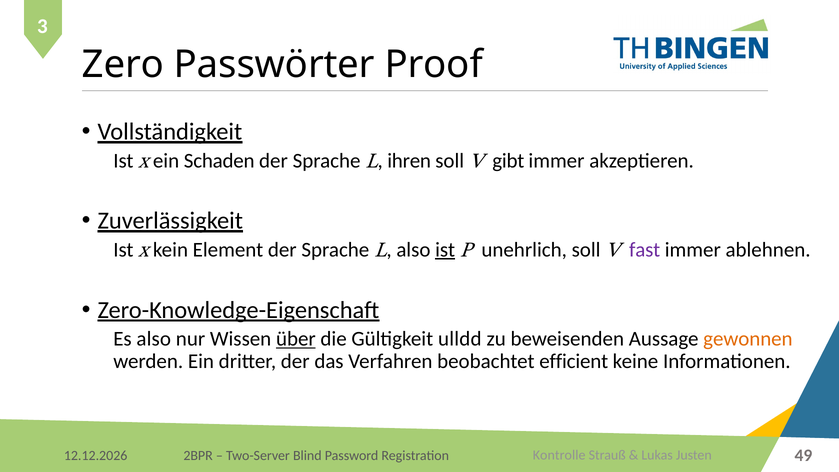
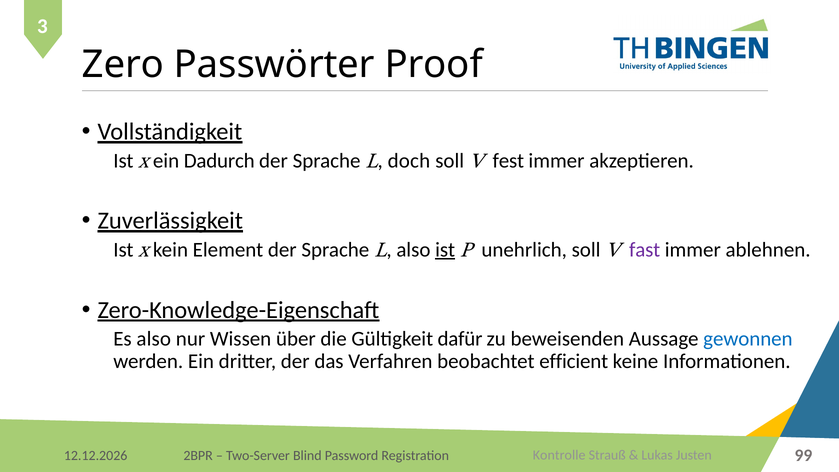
Schaden: Schaden -> Dadurch (219, 161)
ihren: ihren -> doch (409, 161)
gibt: gibt -> fest (508, 161)
über underline: present -> none (296, 339)
ulldd: ulldd -> dafür (460, 339)
gewonnen colour: orange -> blue (748, 339)
49: 49 -> 99 (803, 455)
